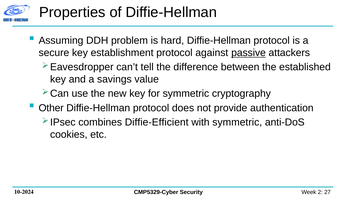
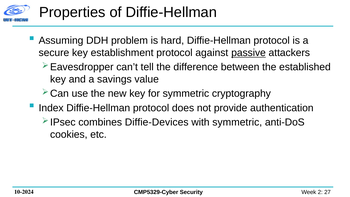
Other: Other -> Index (51, 108)
Diffie-Efficient: Diffie-Efficient -> Diffie-Devices (157, 122)
